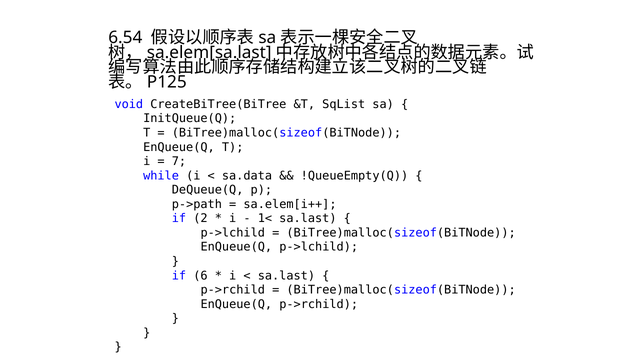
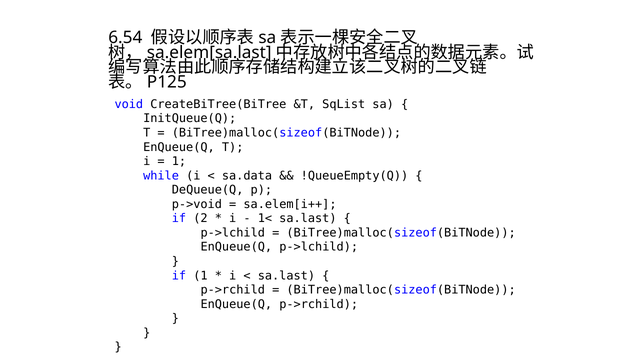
7: 7 -> 1 (179, 161)
p->path: p->path -> p->void (197, 204)
if 6: 6 -> 1 (200, 276)
